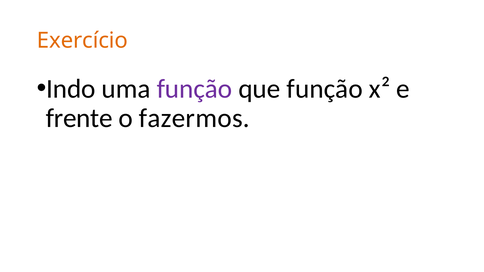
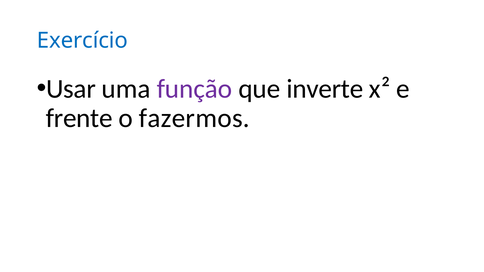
Exercício colour: orange -> blue (82, 41)
Indo: Indo -> Usar (71, 89)
que função: função -> inverte (325, 89)
